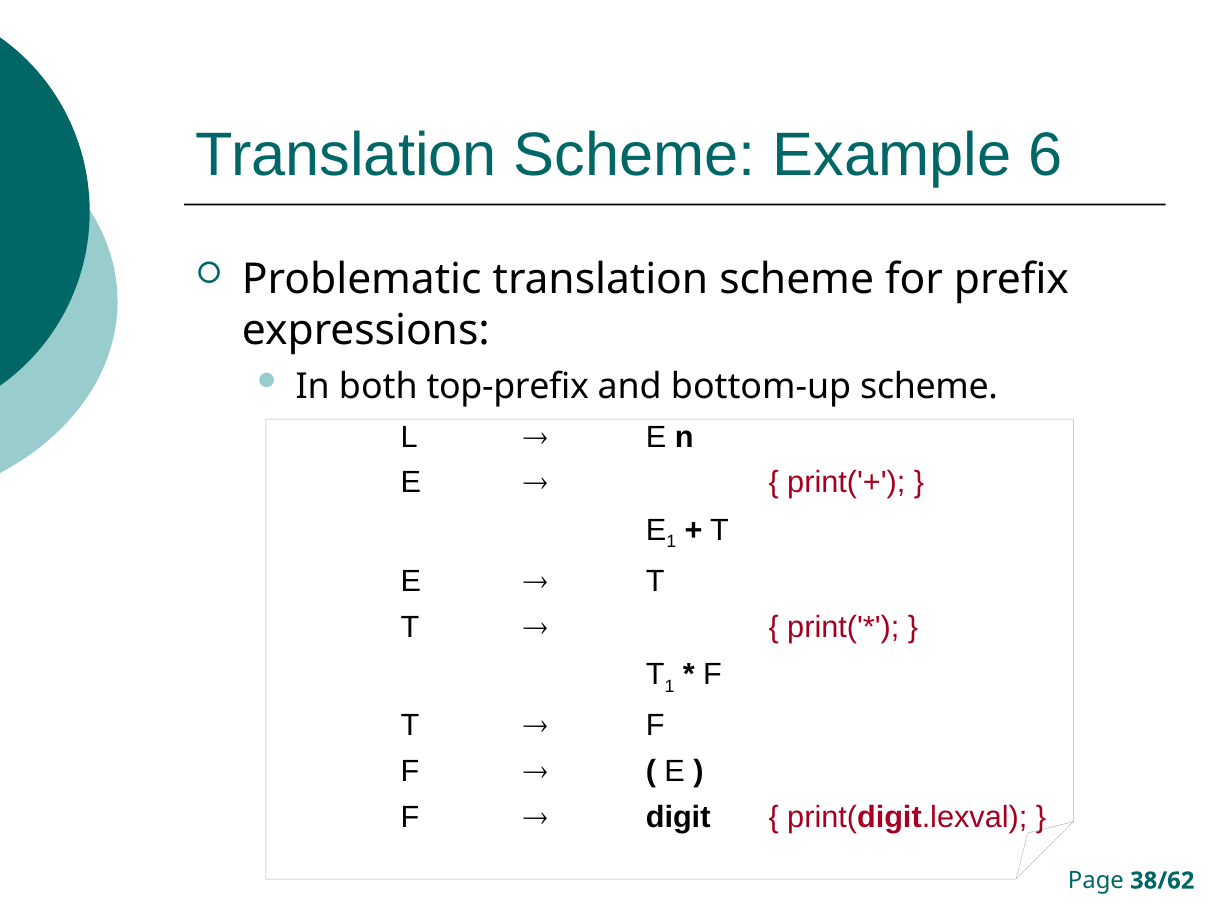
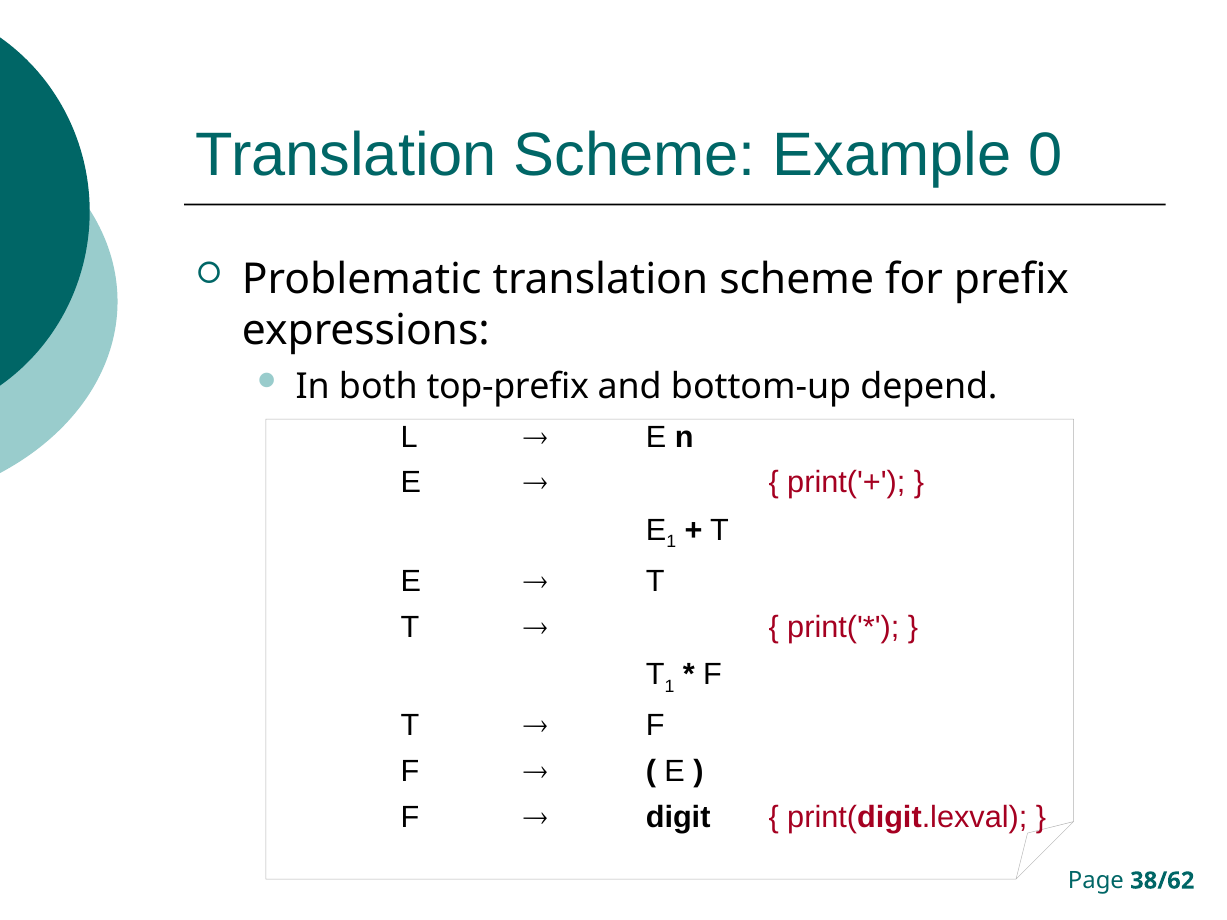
6: 6 -> 0 (1045, 155)
bottom-up scheme: scheme -> depend (929, 386)
